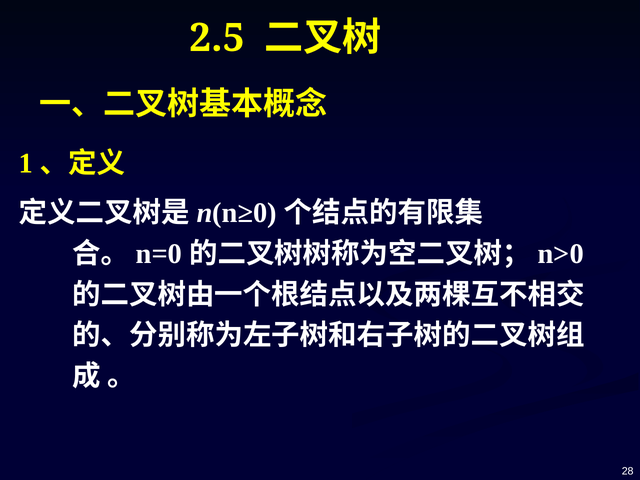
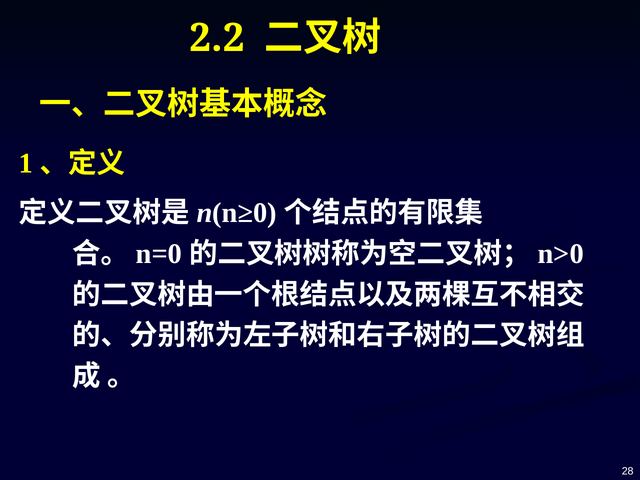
2.5: 2.5 -> 2.2 (217, 38)
